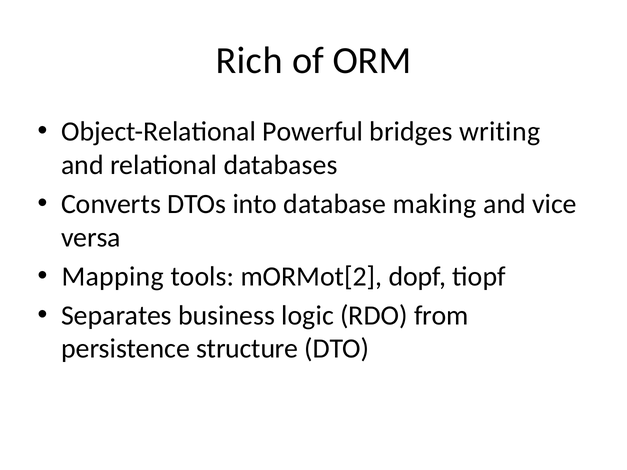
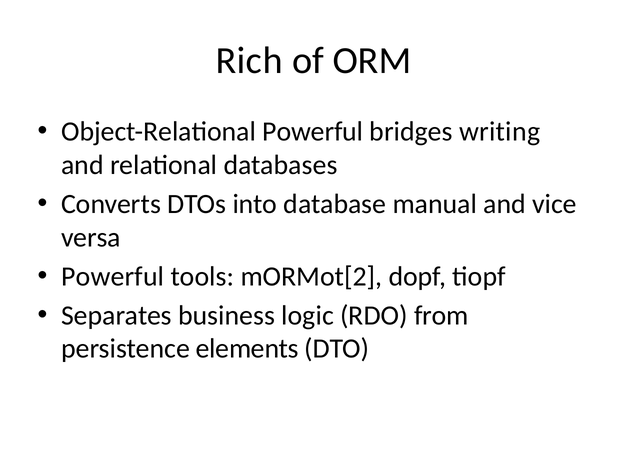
making: making -> manual (435, 204)
Mapping: Mapping -> Powerful (113, 276)
structure: structure -> elements (247, 349)
